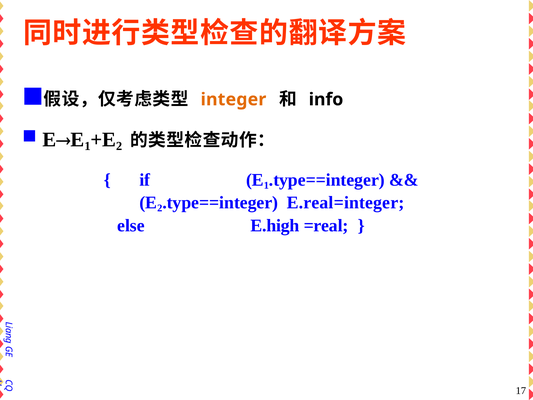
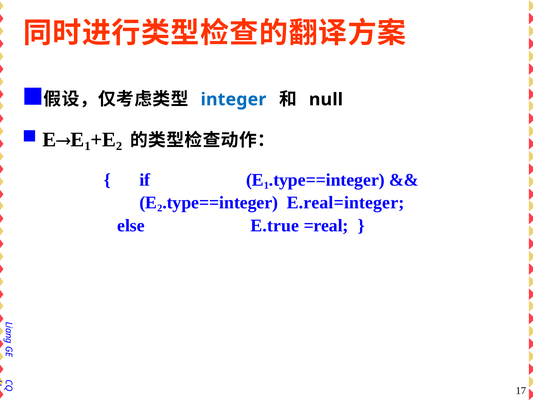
integer colour: orange -> blue (233, 99)
info: info -> null (326, 99)
E.high: E.high -> E.true (275, 226)
